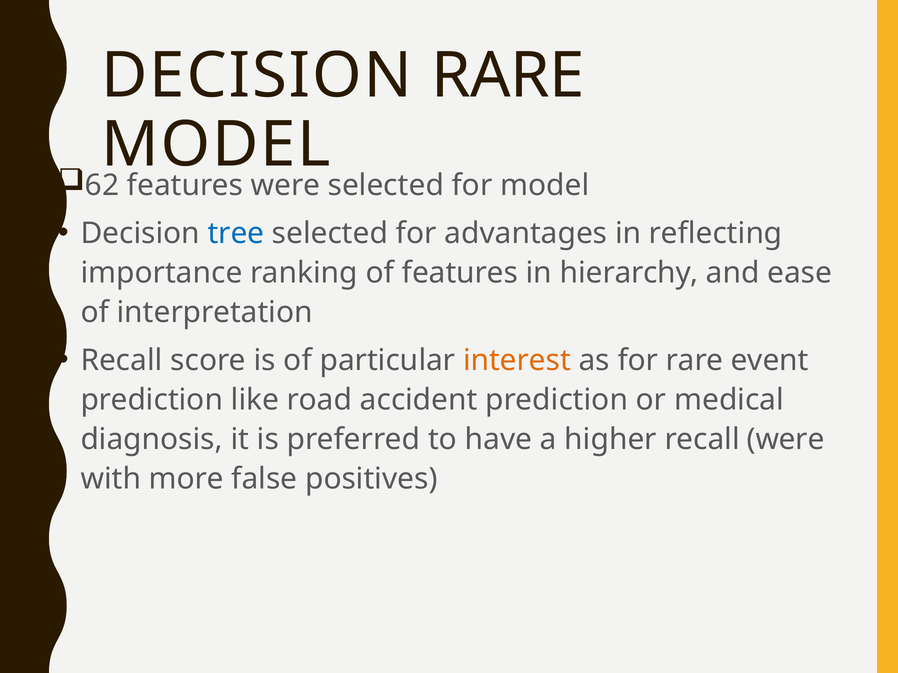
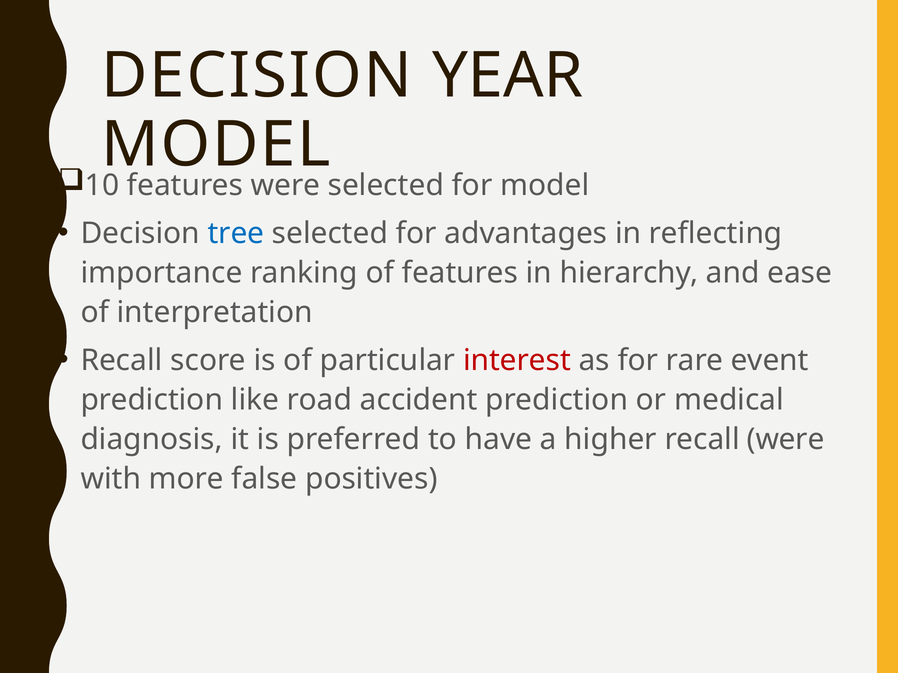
DECISION RARE: RARE -> YEAR (508, 76)
62: 62 -> 10 (102, 185)
interest colour: orange -> red (517, 361)
